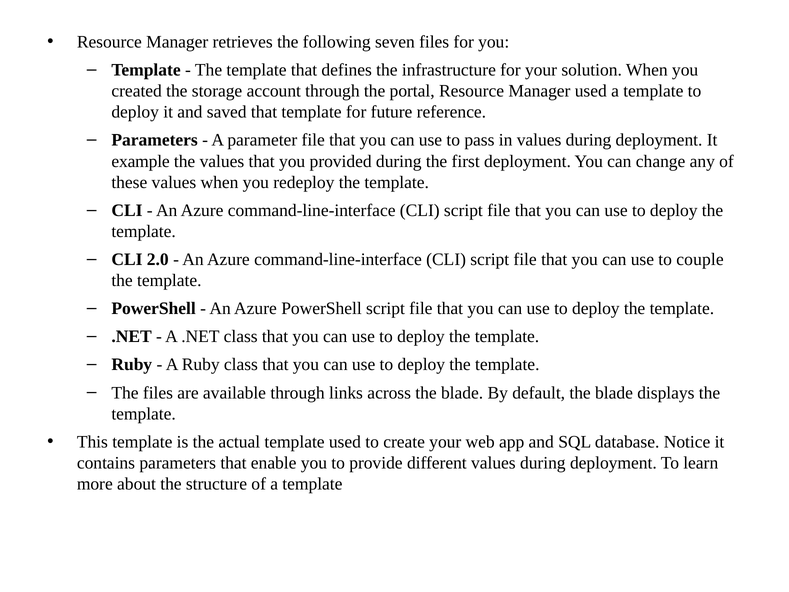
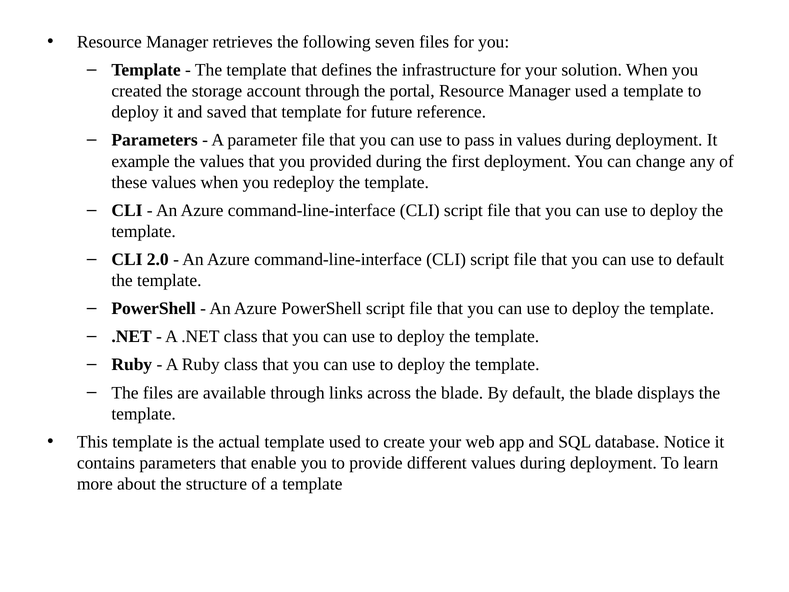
to couple: couple -> default (700, 259)
